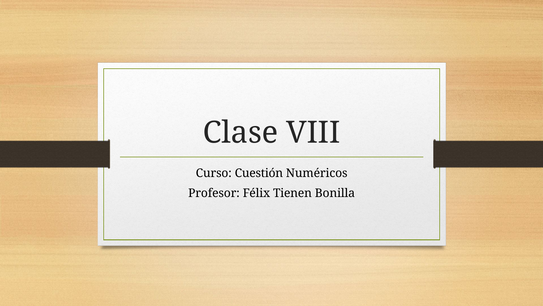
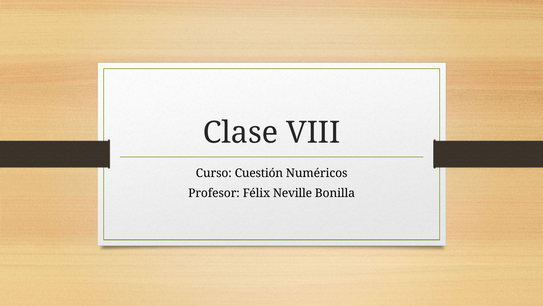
Tienen: Tienen -> Neville (292, 193)
